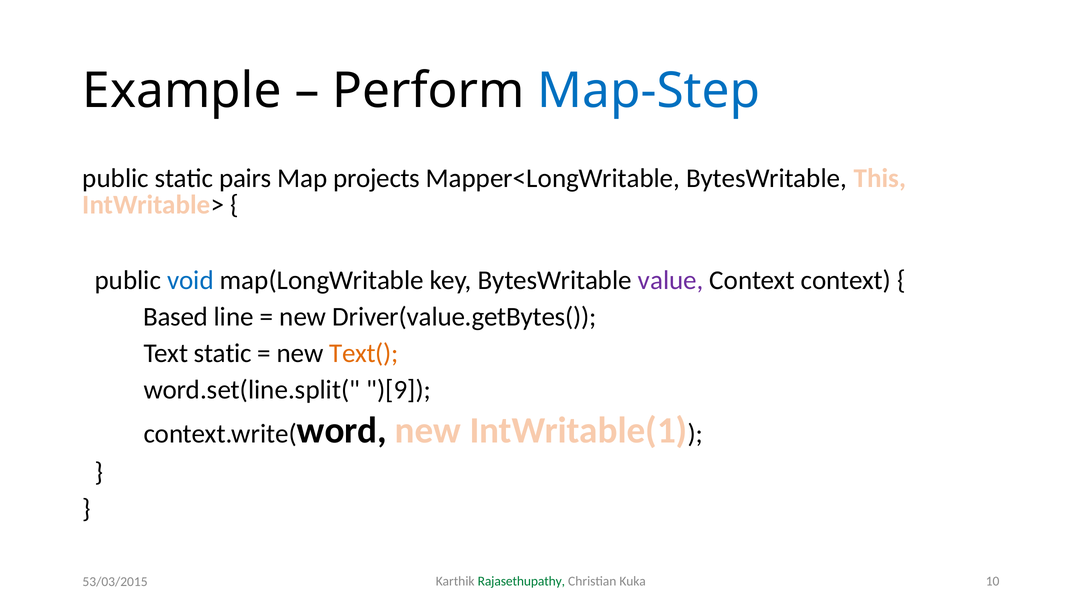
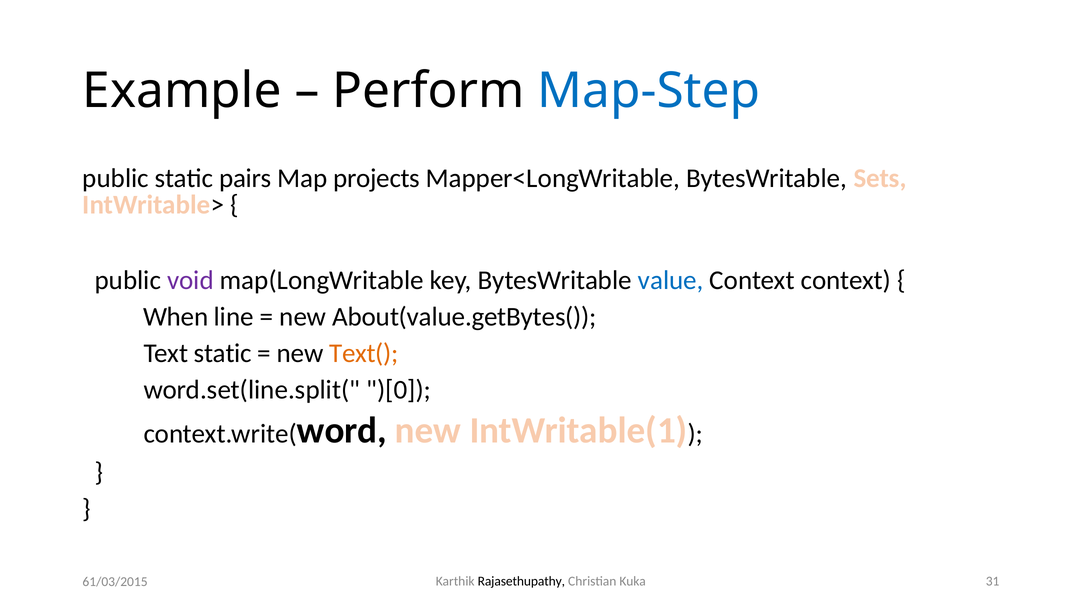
This: This -> Sets (880, 178)
void colour: blue -> purple (190, 280)
value colour: purple -> blue (671, 280)
Based: Based -> When (176, 317)
Driver(value.getBytes(: Driver(value.getBytes( -> About(value.getBytes( (465, 317)
)[9: )[9 -> )[0 (399, 389)
Rajasethupathy colour: green -> black (521, 581)
10: 10 -> 31 (993, 581)
53/03/2015: 53/03/2015 -> 61/03/2015 (115, 581)
